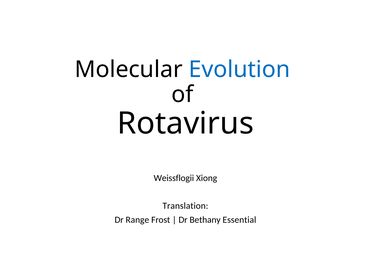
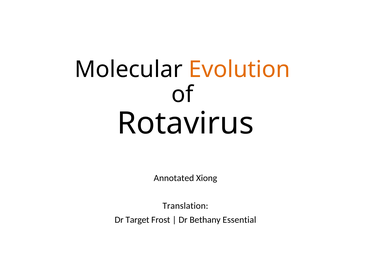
Evolution colour: blue -> orange (239, 69)
Weissflogii: Weissflogii -> Annotated (174, 178)
Range: Range -> Target (137, 220)
